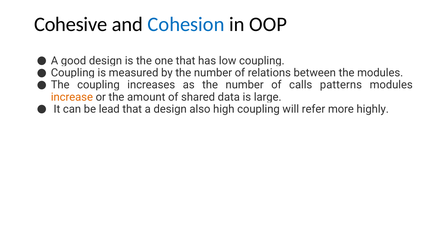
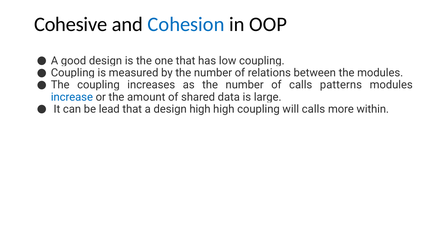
increase colour: orange -> blue (72, 97)
design also: also -> high (200, 109)
will refer: refer -> calls (313, 109)
highly: highly -> within (373, 109)
